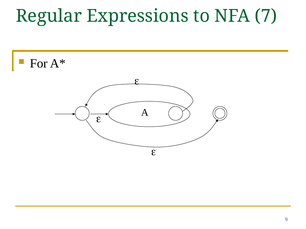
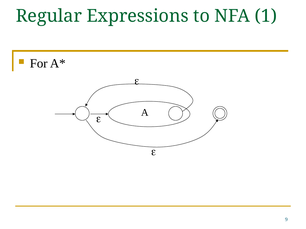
7: 7 -> 1 (266, 16)
